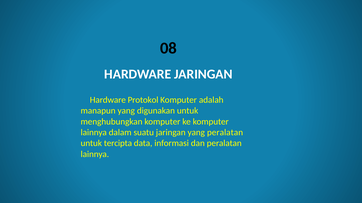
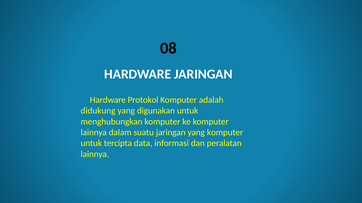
manapun: manapun -> didukung (98, 111)
yang peralatan: peralatan -> komputer (225, 133)
